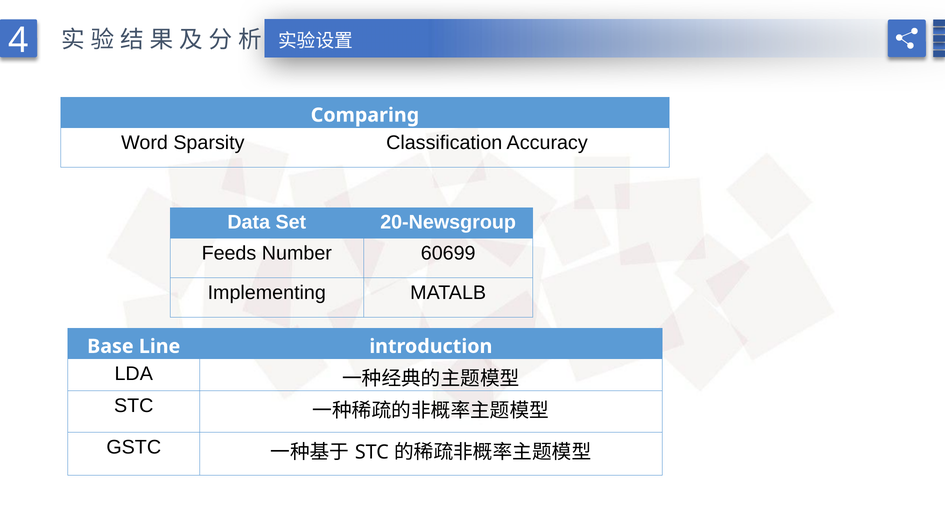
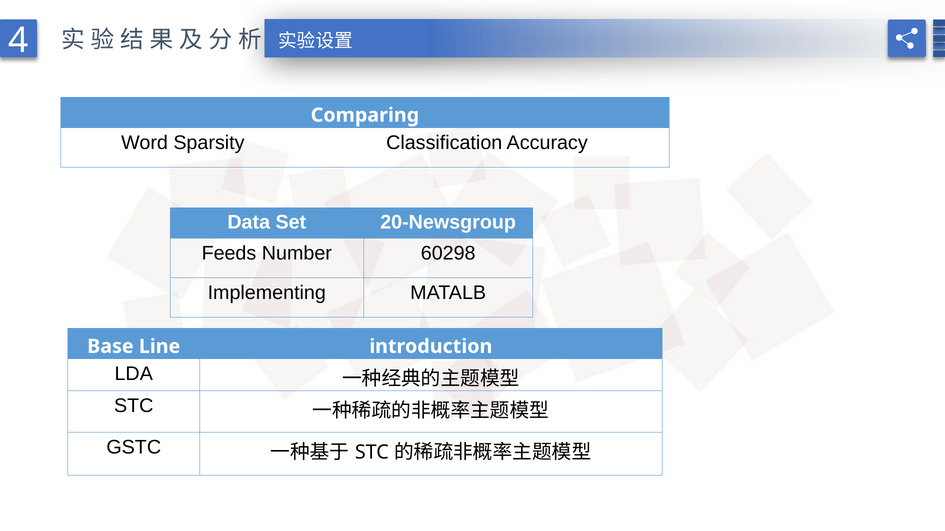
60699: 60699 -> 60298 (448, 253)
